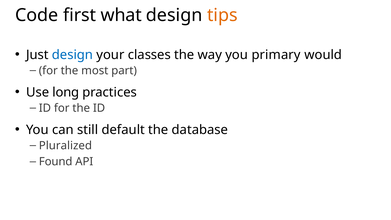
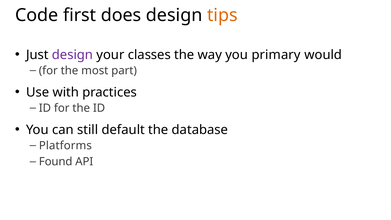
what: what -> does (121, 15)
design colour: blue -> purple (72, 55)
long: long -> with (66, 92)
Pluralized: Pluralized -> Platforms (65, 145)
